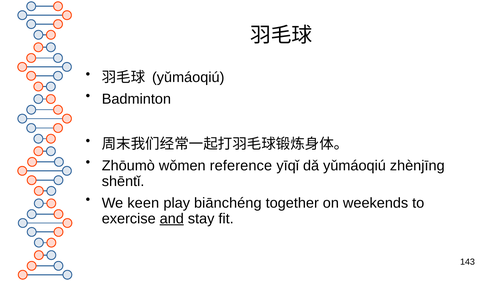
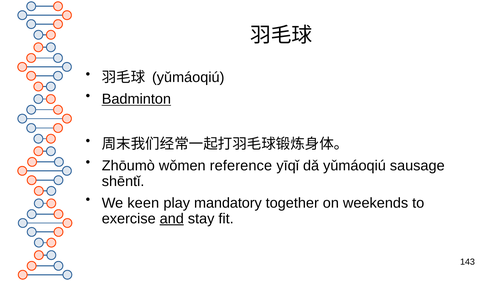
Badminton underline: none -> present (136, 99)
zhènjīng: zhènjīng -> sausage (417, 166)
biānchéng: biānchéng -> mandatory (228, 203)
